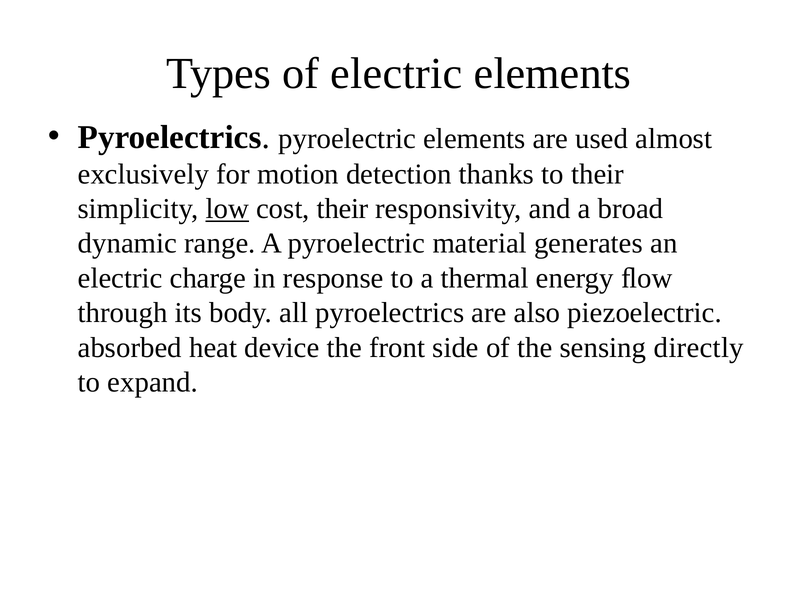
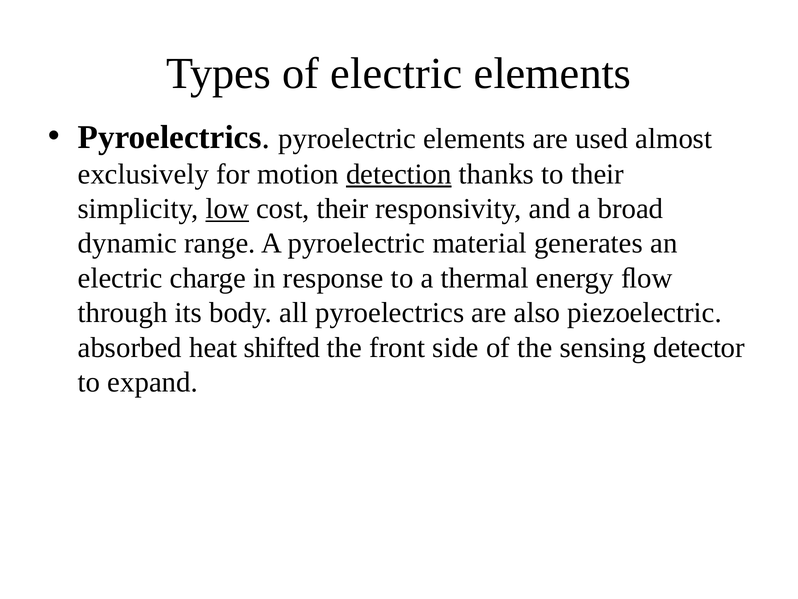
detection underline: none -> present (399, 174)
device: device -> shifted (282, 347)
directly: directly -> detector (699, 347)
